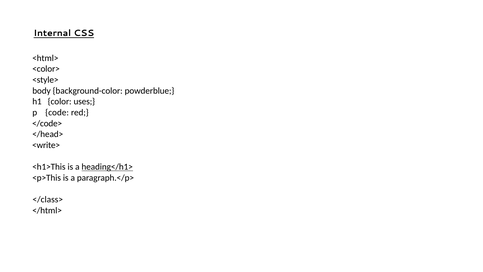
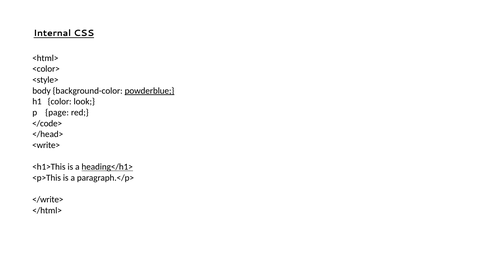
powderblue underline: none -> present (149, 91)
uses: uses -> look (84, 102)
code: code -> page (57, 112)
</class>: </class> -> </write> (48, 199)
